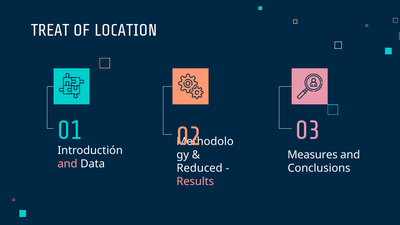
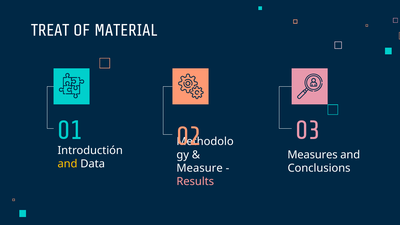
LOCATION: LOCATION -> MATERIAL (126, 30)
and colour: pink -> yellow (67, 164)
Reduced: Reduced -> Measure (200, 168)
